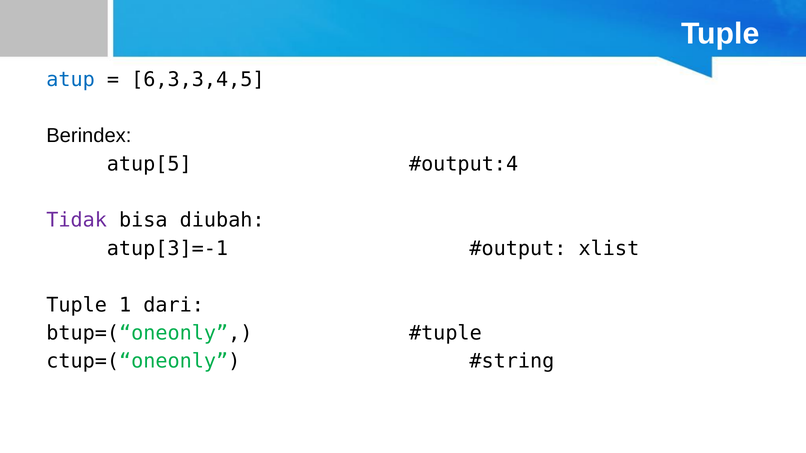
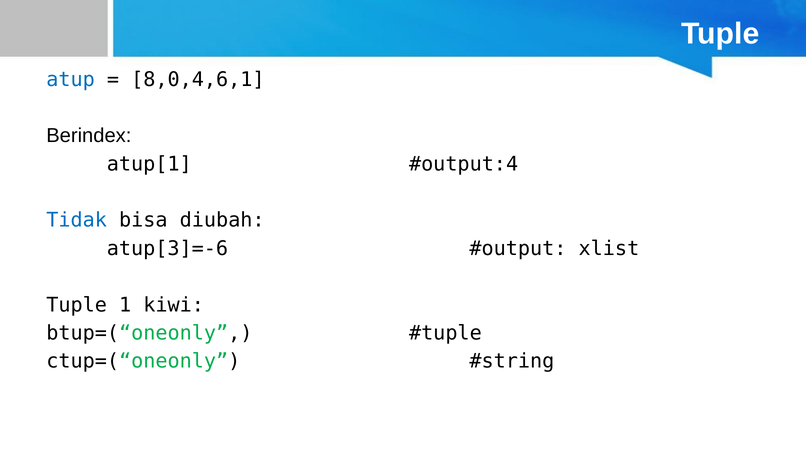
6,3,3,4,5: 6,3,3,4,5 -> 8,0,4,6,1 (198, 80)
atup[5: atup[5 -> atup[1 (149, 164)
Tidak colour: purple -> blue (77, 221)
atup[3]=-1: atup[3]=-1 -> atup[3]=-6 (167, 249)
dari: dari -> kiwi (174, 305)
